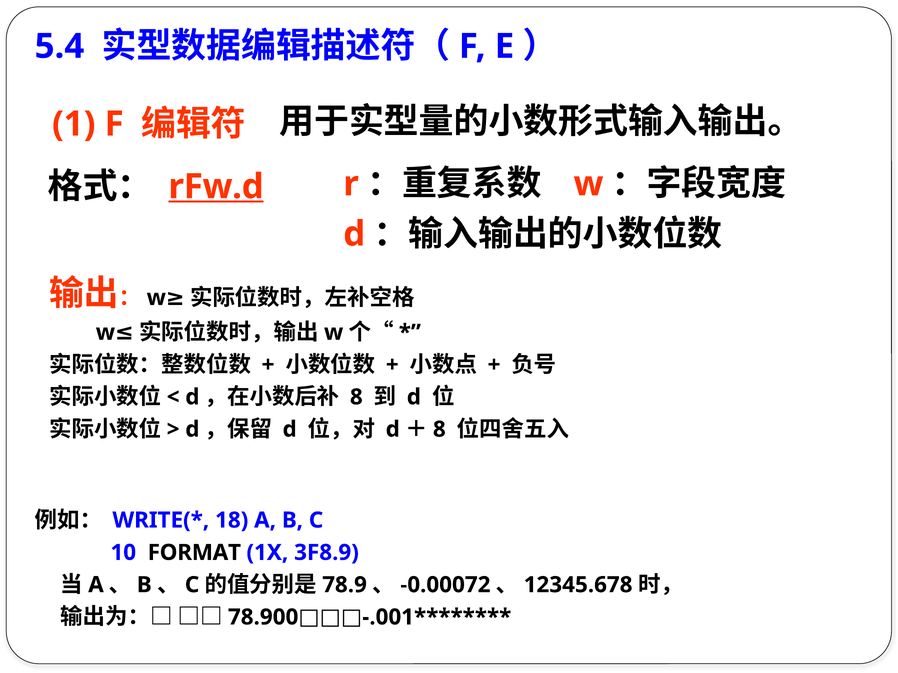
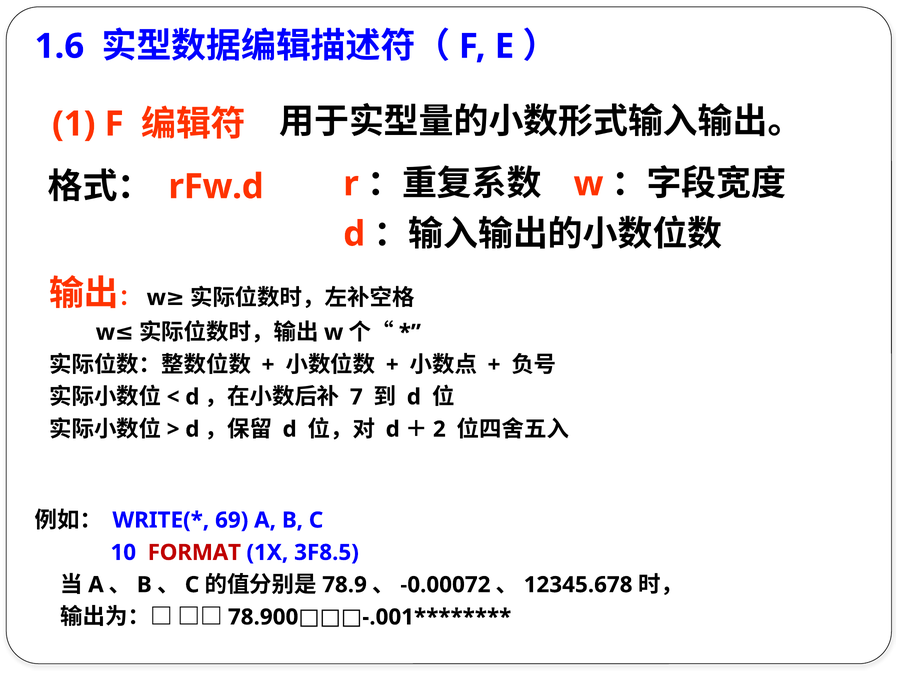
5.4: 5.4 -> 1.6 (59, 46)
rFw.d underline: present -> none (216, 187)
8: 8 -> 7 (356, 397)
8: 8 -> 2 (439, 430)
18: 18 -> 69 (232, 521)
FORMAT colour: black -> red (194, 553)
3F8.9: 3F8.9 -> 3F8.5 (326, 553)
